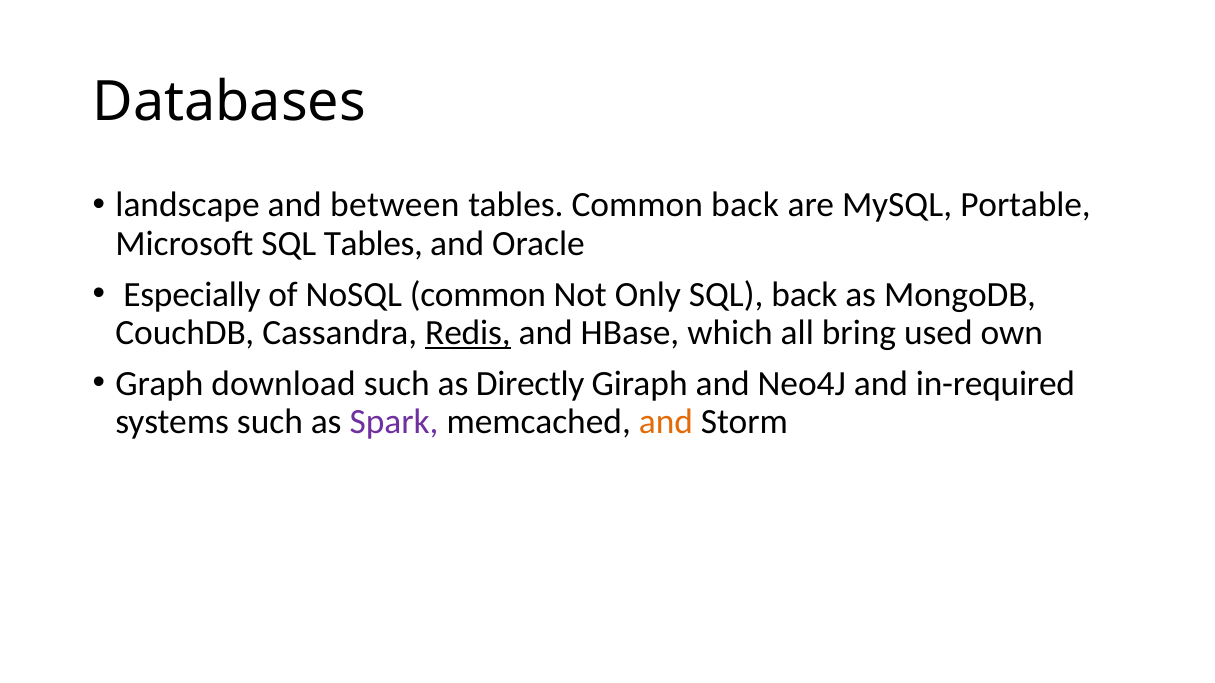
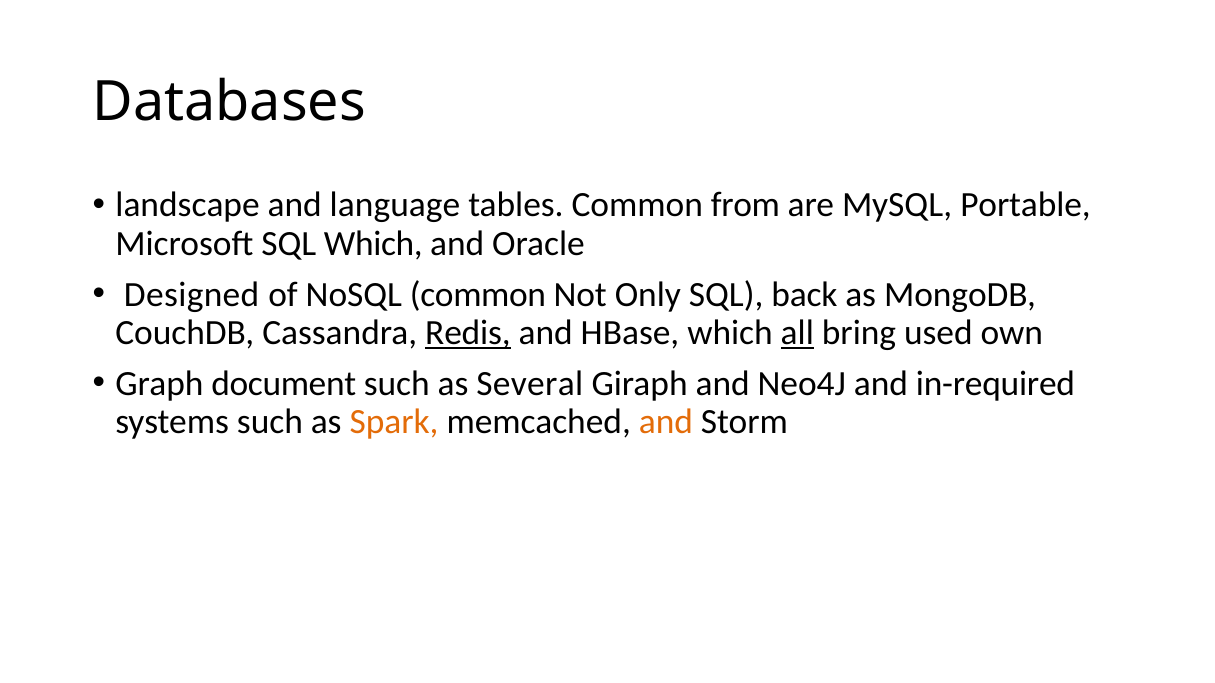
between: between -> language (395, 205)
Common back: back -> from (745, 205)
SQL Tables: Tables -> Which (373, 244)
Especially: Especially -> Designed (192, 295)
all underline: none -> present (797, 333)
download: download -> document (284, 384)
Directly: Directly -> Several (530, 384)
Spark colour: purple -> orange (394, 422)
